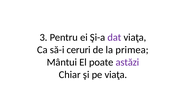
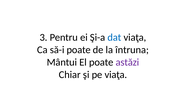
dat colour: purple -> blue (114, 37)
să-i ceruri: ceruri -> poate (79, 50)
primea: primea -> întruna (132, 50)
